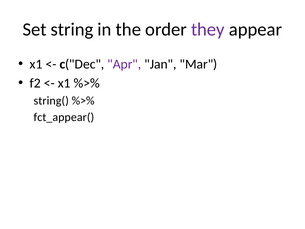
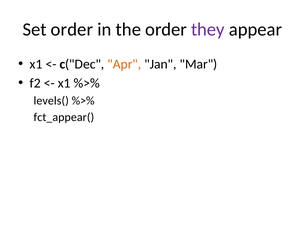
Set string: string -> order (72, 30)
Apr colour: purple -> orange (124, 64)
string(: string( -> levels( (51, 100)
